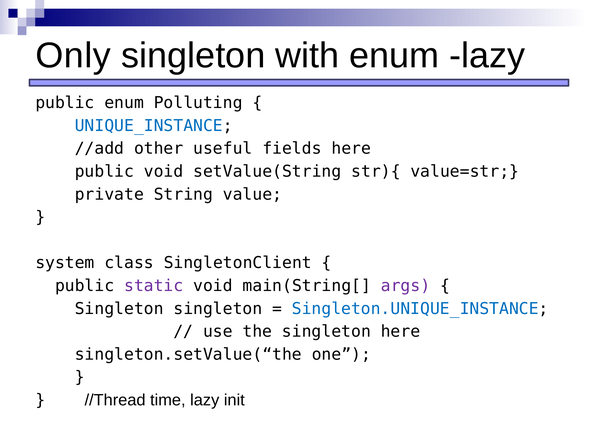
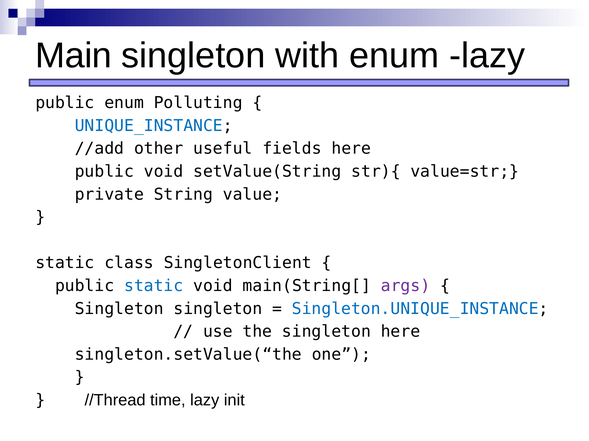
Only: Only -> Main (74, 56)
system: system -> static (65, 263)
static colour: purple -> blue (154, 286)
